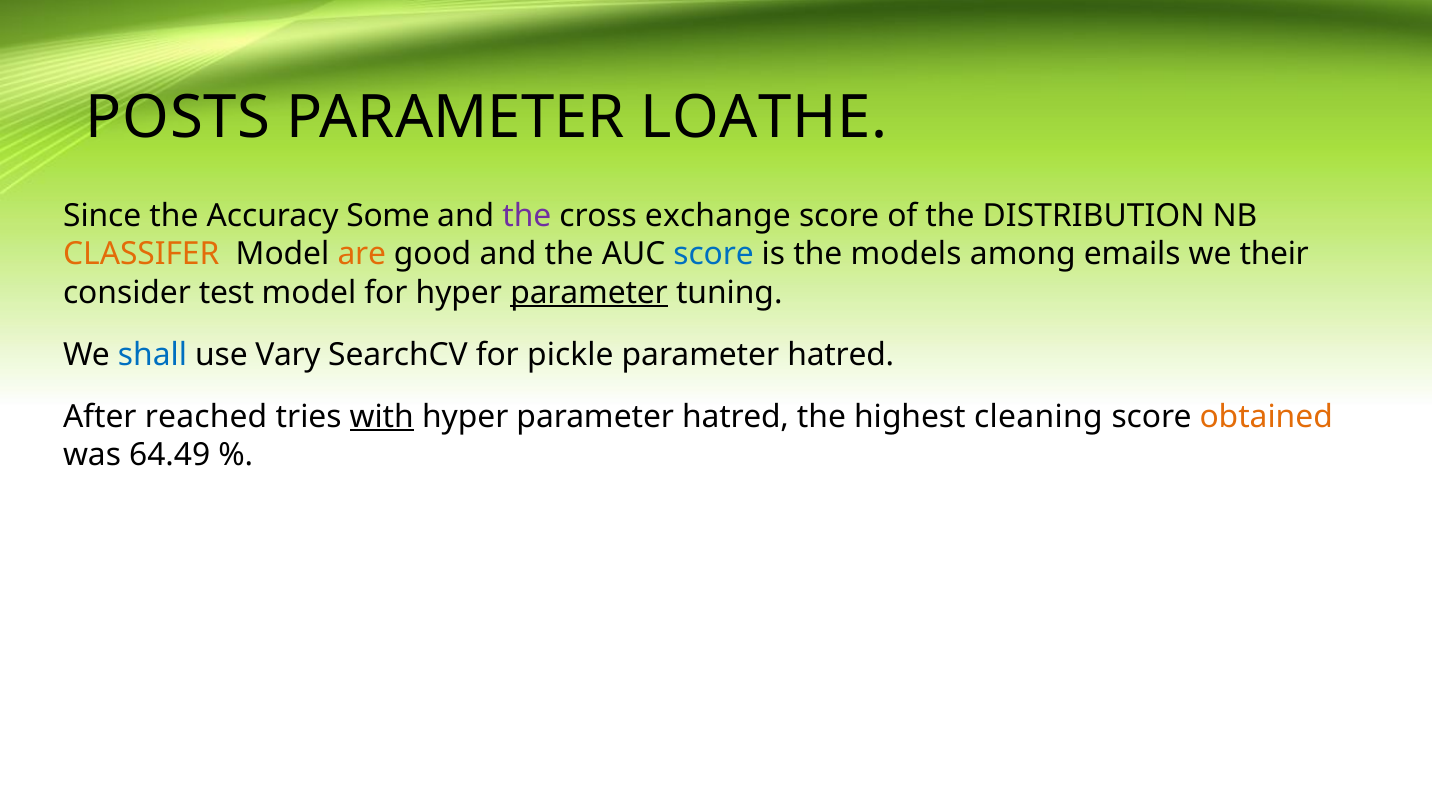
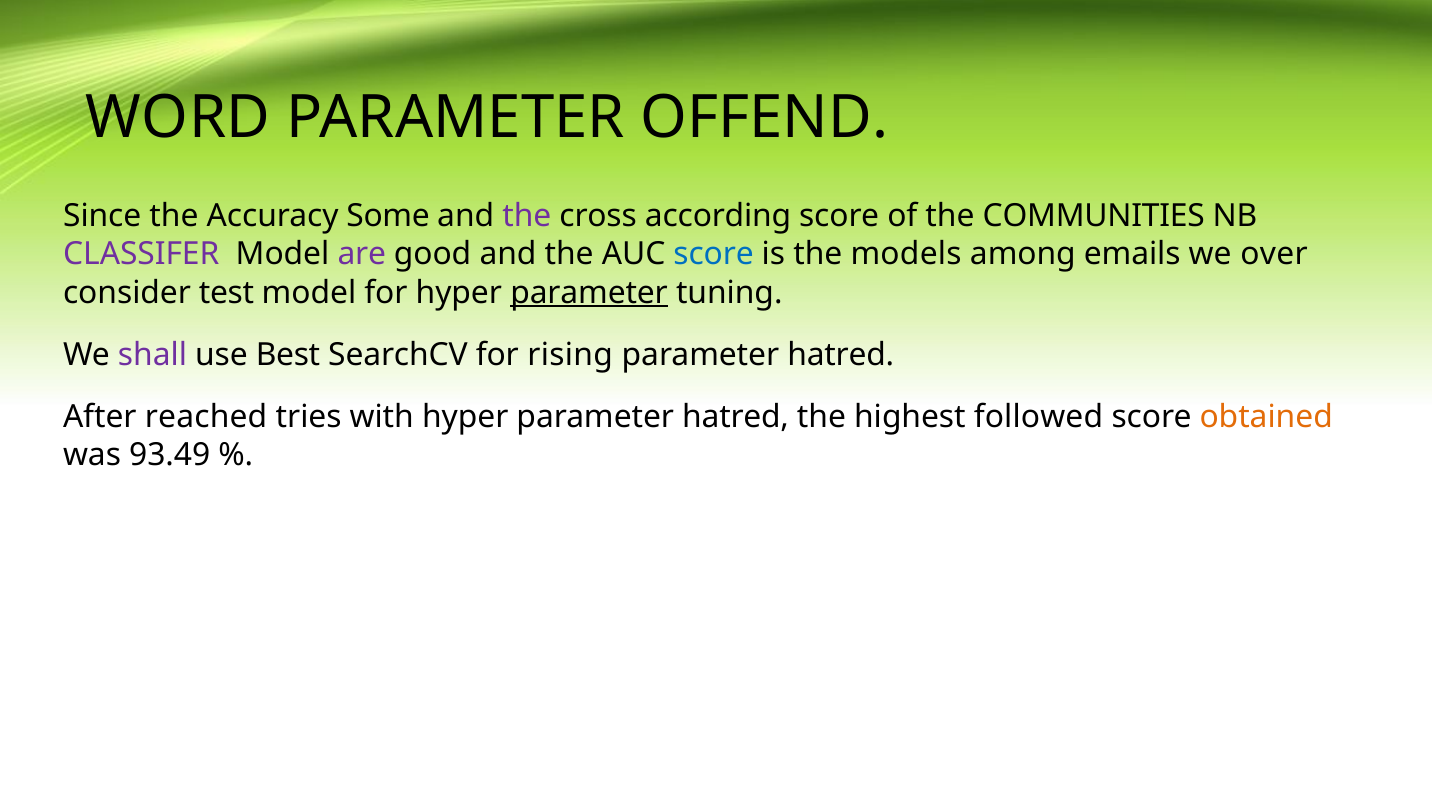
POSTS: POSTS -> WORD (178, 117)
LOATHE: LOATHE -> OFFEND (764, 117)
exchange: exchange -> according (718, 216)
DISTRIBUTION: DISTRIBUTION -> COMMUNITIES (1094, 216)
CLASSIFER colour: orange -> purple (141, 254)
are colour: orange -> purple (362, 254)
their: their -> over (1274, 254)
shall colour: blue -> purple (152, 354)
Vary: Vary -> Best (288, 354)
pickle: pickle -> rising (570, 354)
with underline: present -> none (382, 416)
cleaning: cleaning -> followed (1038, 416)
64.49: 64.49 -> 93.49 (170, 455)
